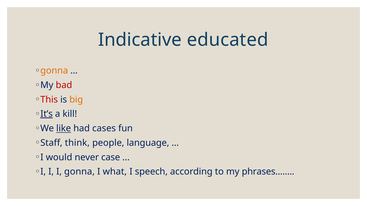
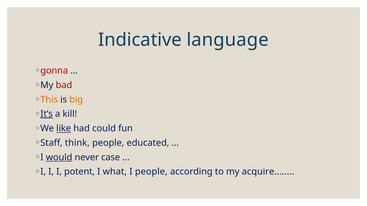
educated: educated -> language (228, 40)
gonna colour: orange -> red (54, 71)
This colour: red -> orange (49, 100)
cases: cases -> could (104, 129)
language: language -> educated (148, 143)
would underline: none -> present (59, 158)
I gonna: gonna -> potent (80, 172)
I speech: speech -> people (151, 172)
phrases: phrases -> acquire (268, 172)
